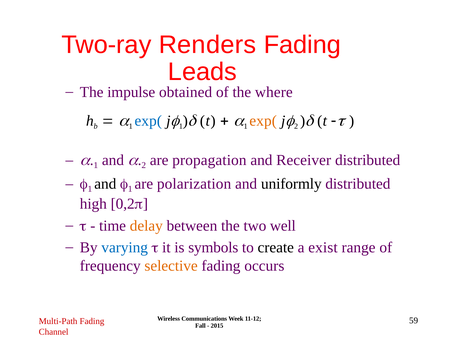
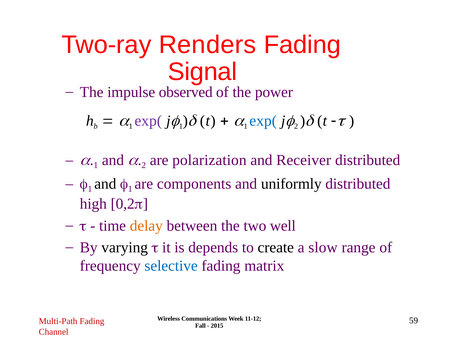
Leads: Leads -> Signal (202, 72)
obtained: obtained -> observed (186, 92)
where: where -> power (274, 92)
exp( colour: blue -> purple (148, 121)
exp( colour: orange -> blue (263, 121)
propagation: propagation -> polarization (209, 160)
polarization: polarization -> components (194, 184)
varying colour: blue -> black (125, 247)
symbols: symbols -> depends (213, 247)
exist: exist -> slow (323, 247)
selective colour: orange -> blue (171, 266)
occurs: occurs -> matrix (264, 266)
